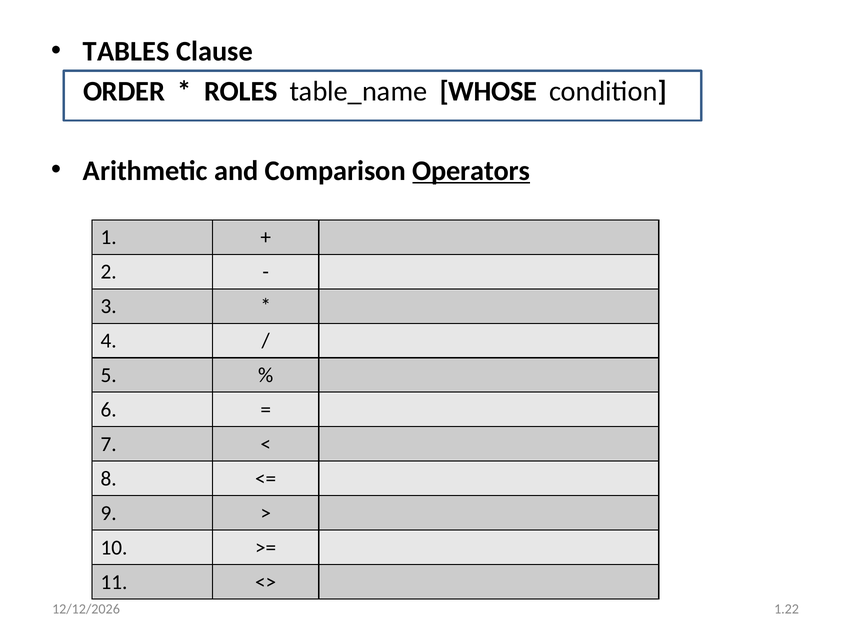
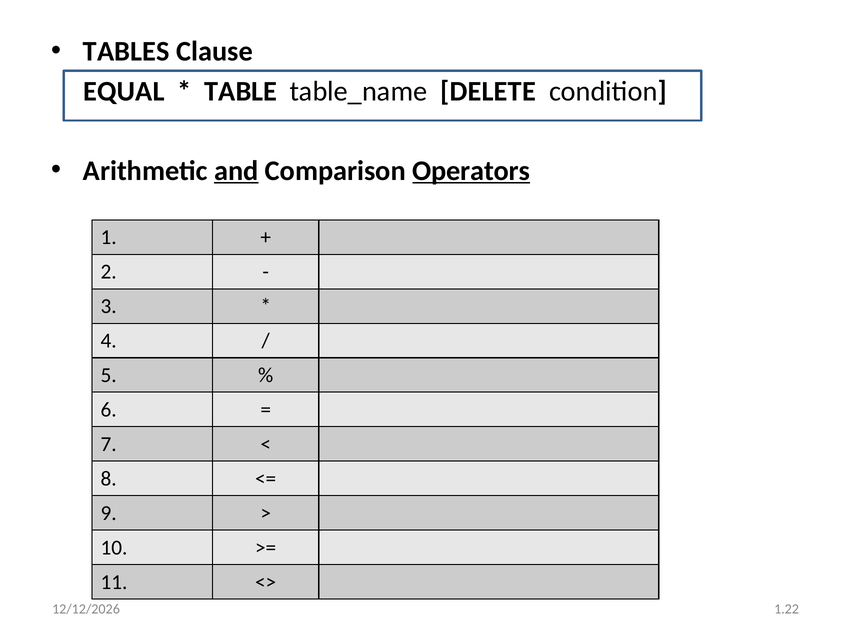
ORDER: ORDER -> EQUAL (124, 91)
ROLES: ROLES -> TABLE (241, 91)
WHOSE: WHOSE -> DELETE (488, 91)
and underline: none -> present (236, 171)
